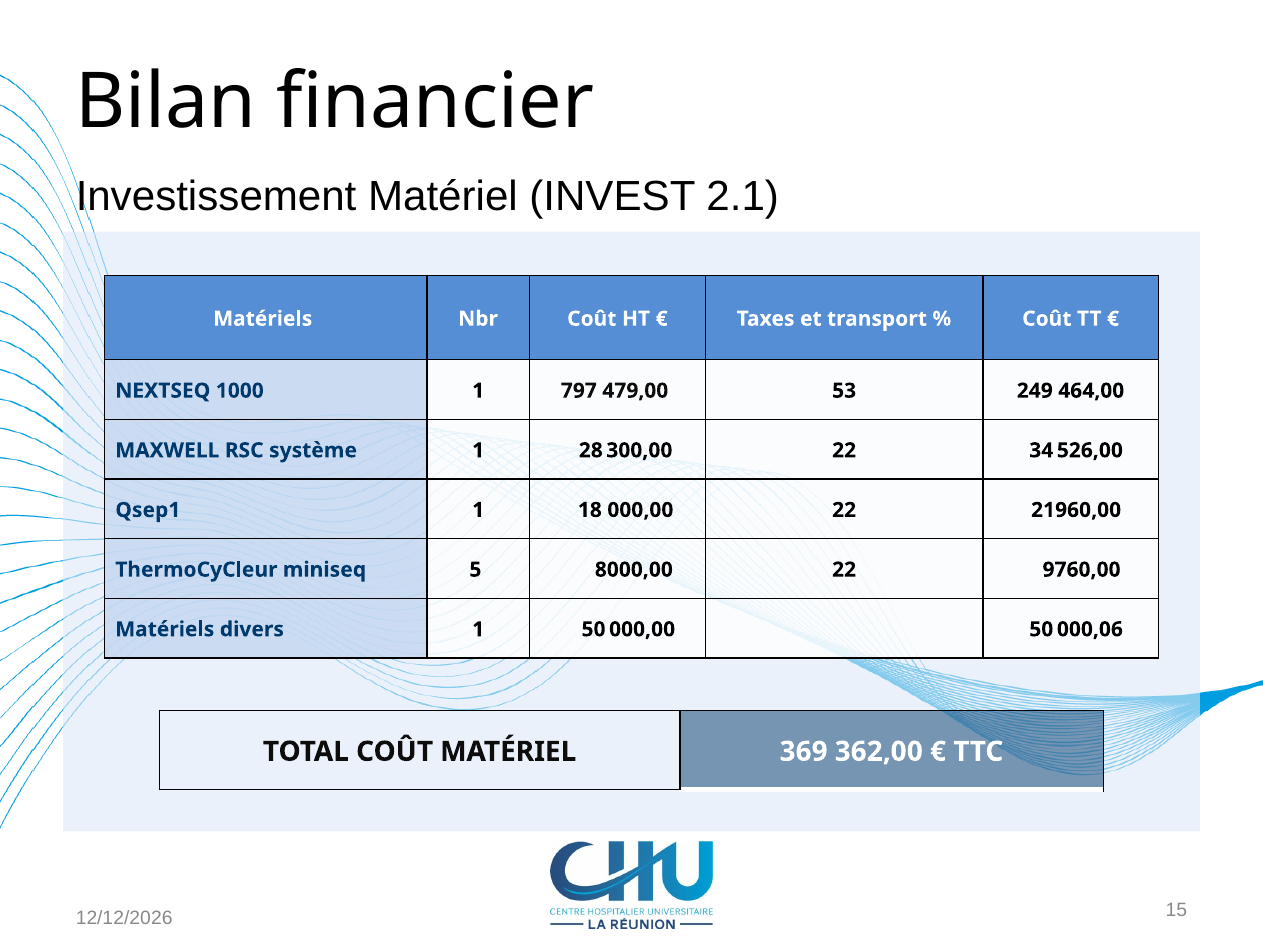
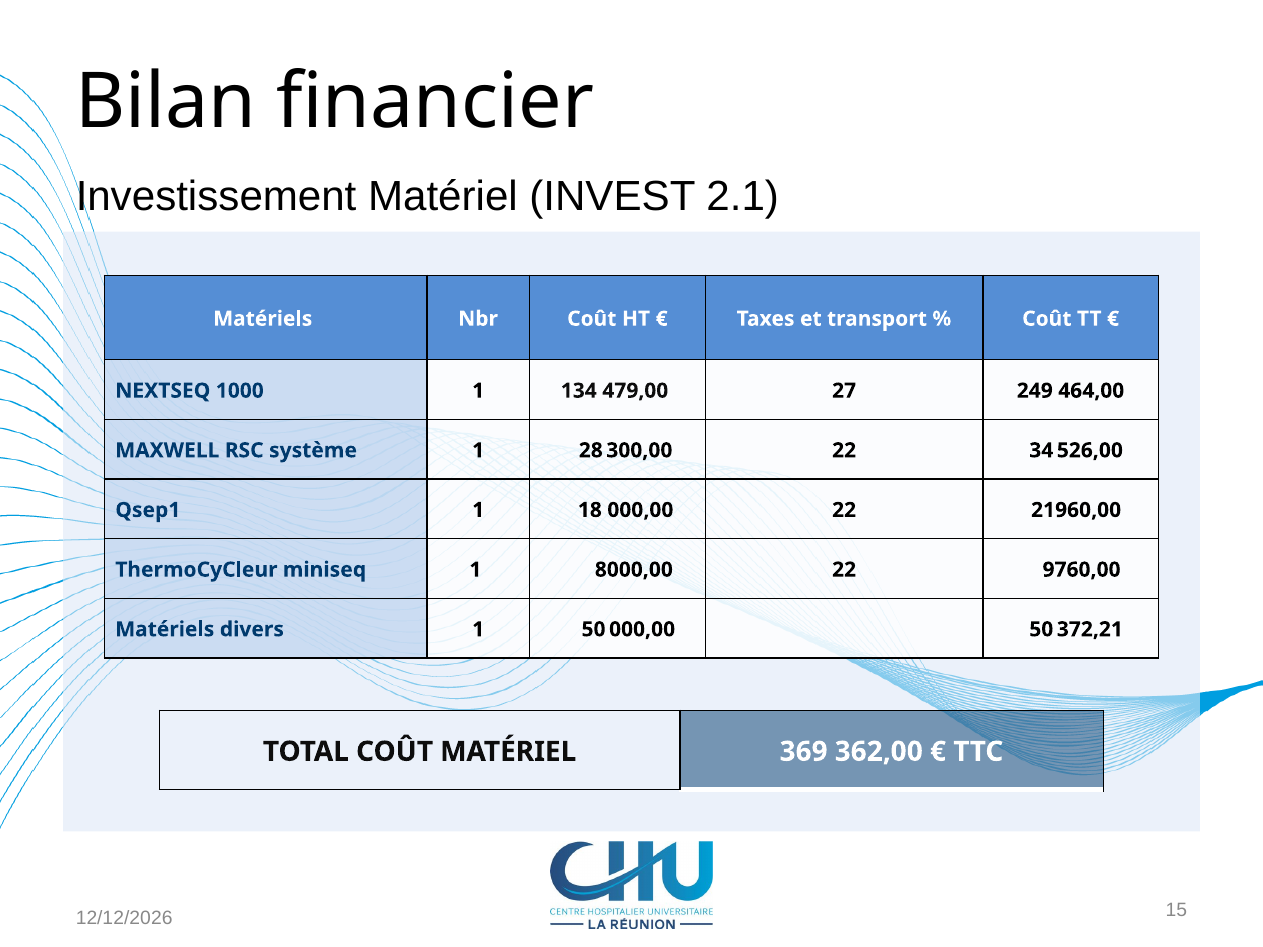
797: 797 -> 134 (579, 391)
53: 53 -> 27 (844, 391)
miniseq 5: 5 -> 1 (475, 570)
000,06: 000,06 -> 372,21 (1090, 630)
